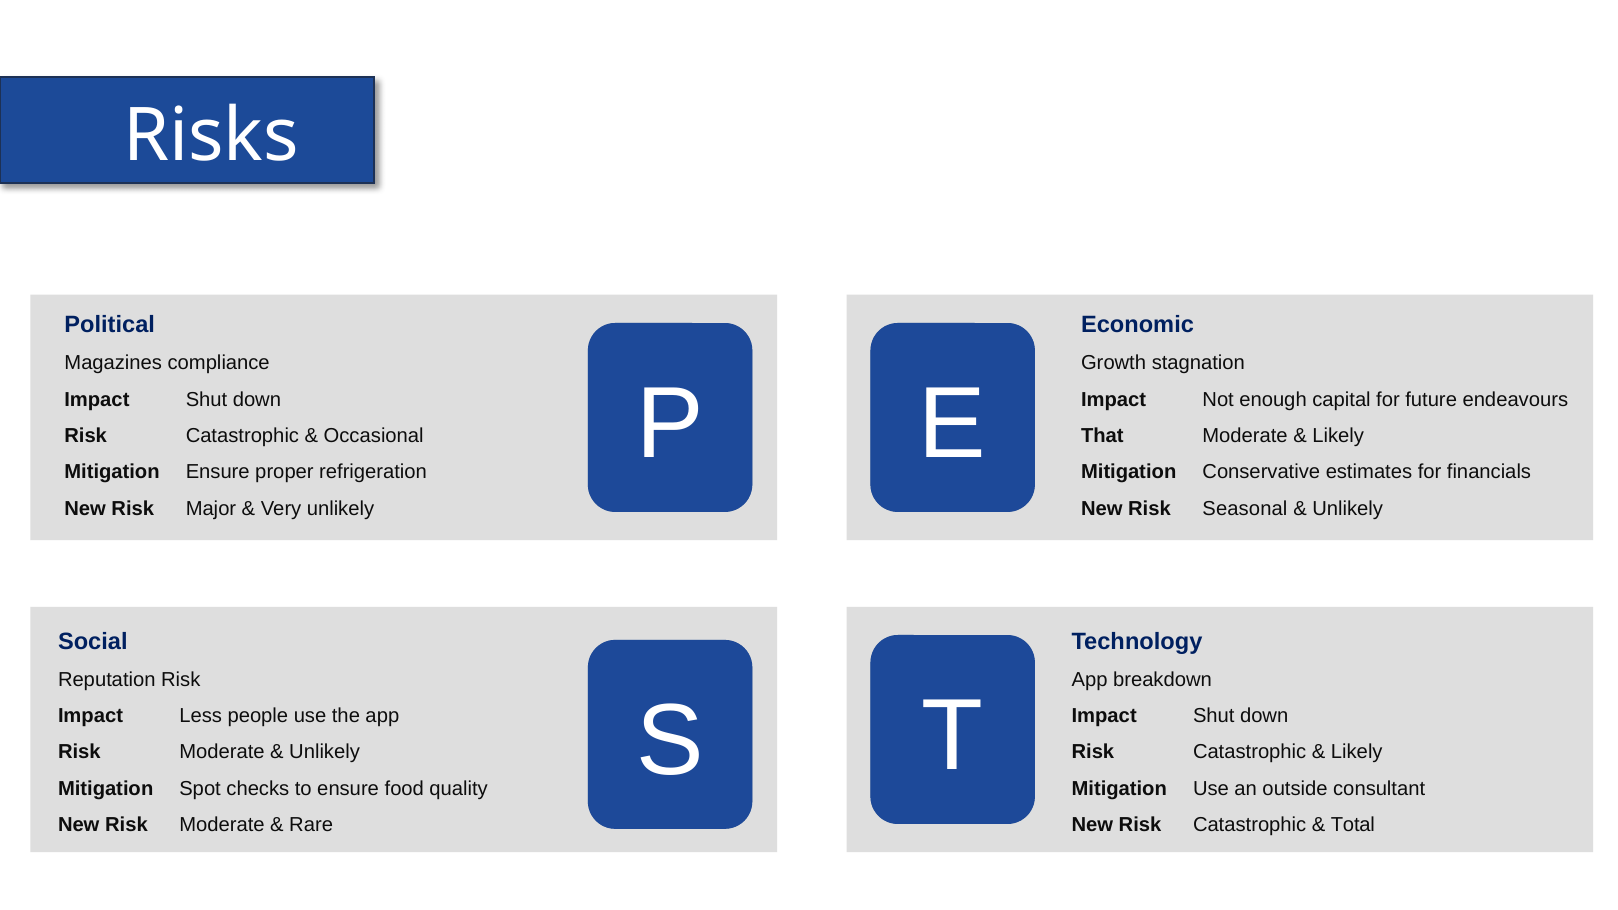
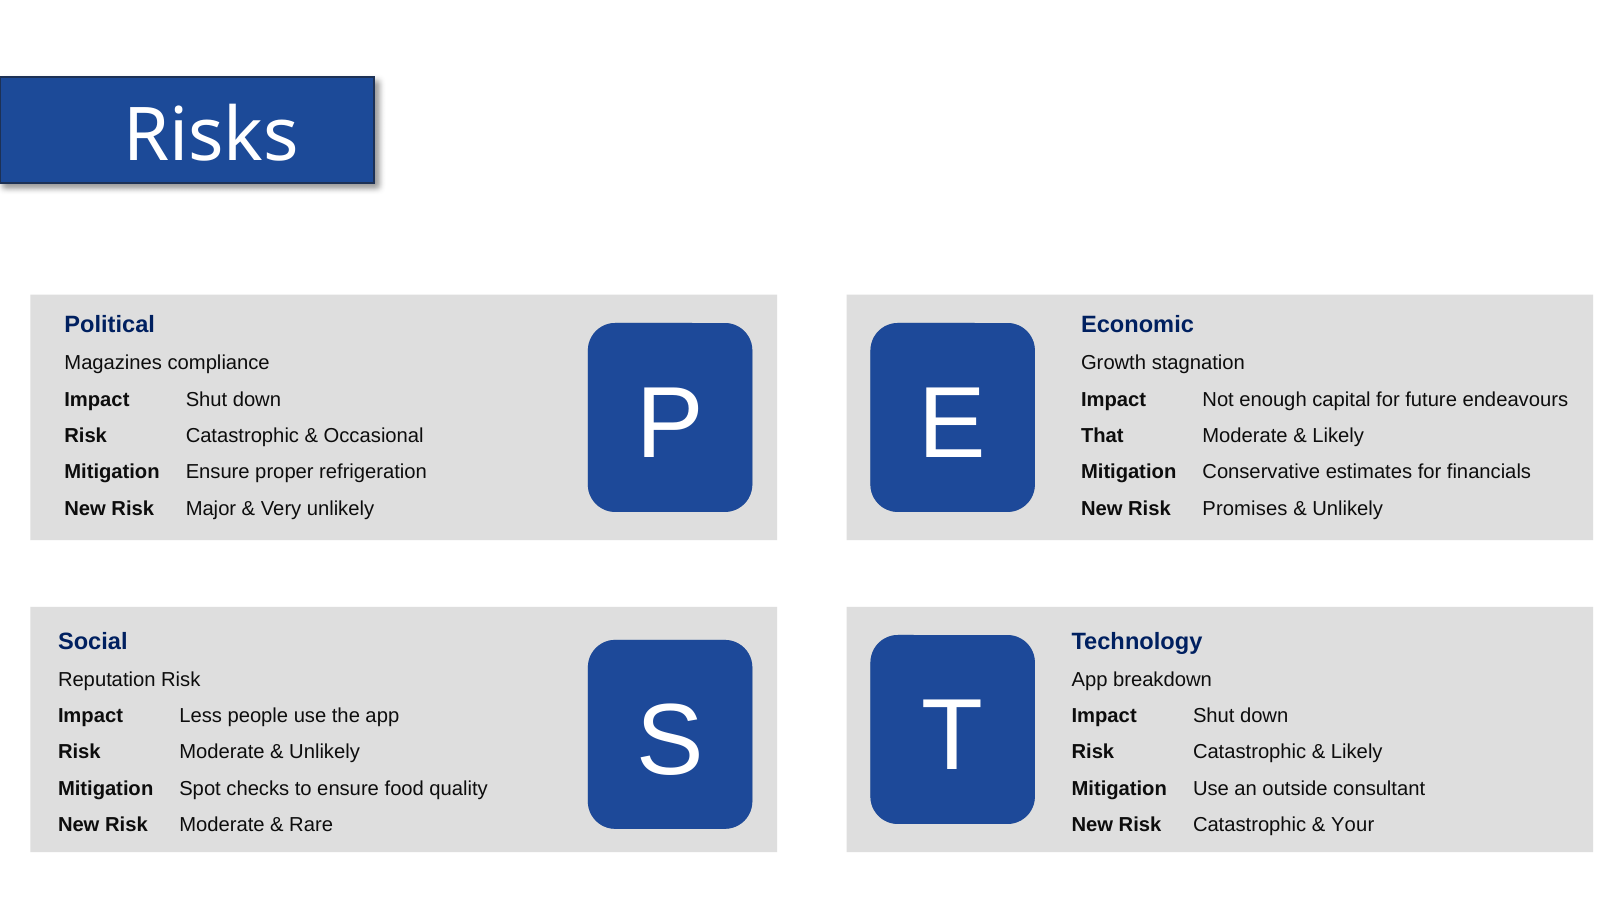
Seasonal: Seasonal -> Promises (1245, 509)
Total: Total -> Your (1353, 825)
